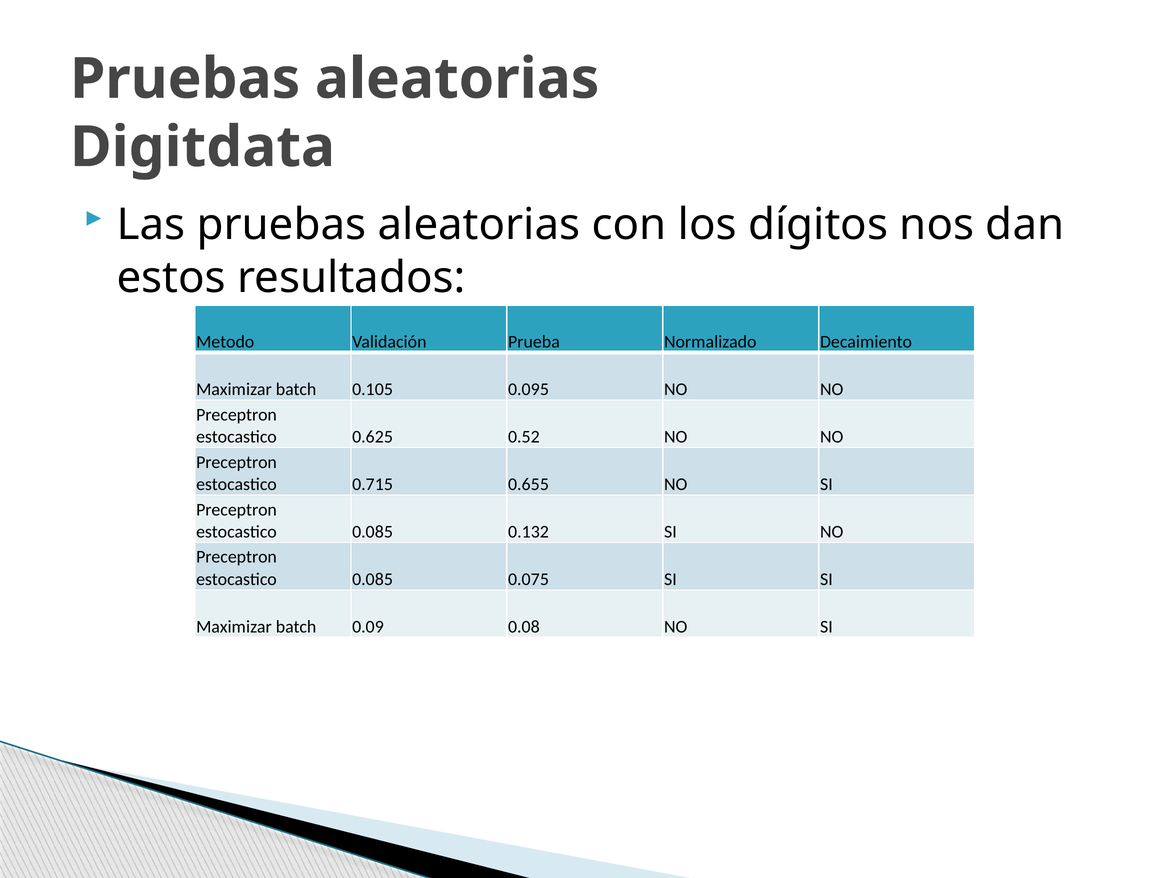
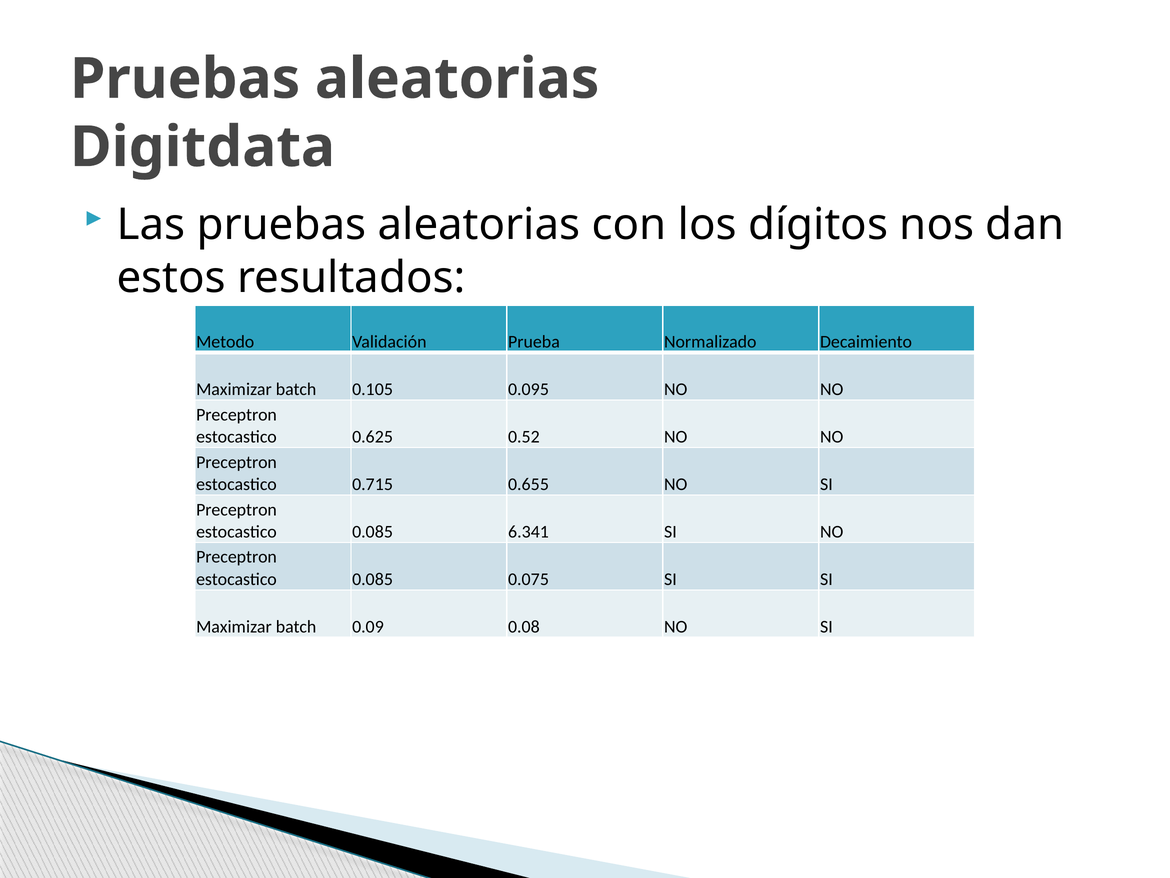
0.132: 0.132 -> 6.341 (529, 531)
